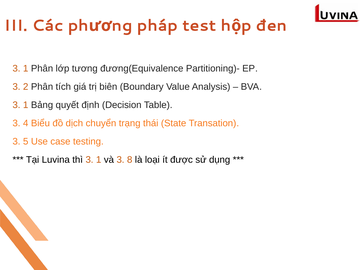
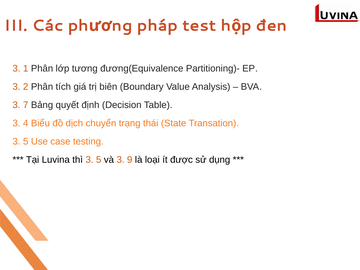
1: 1 -> 7 (26, 105)
thì 3 1: 1 -> 5 (99, 160)
8: 8 -> 9 (130, 160)
